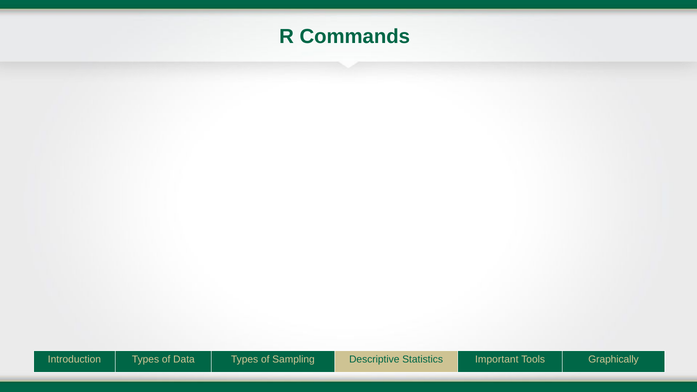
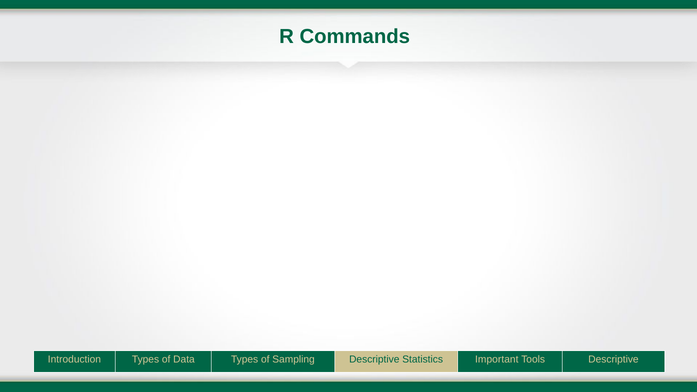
Tools Graphically: Graphically -> Descriptive (613, 359)
